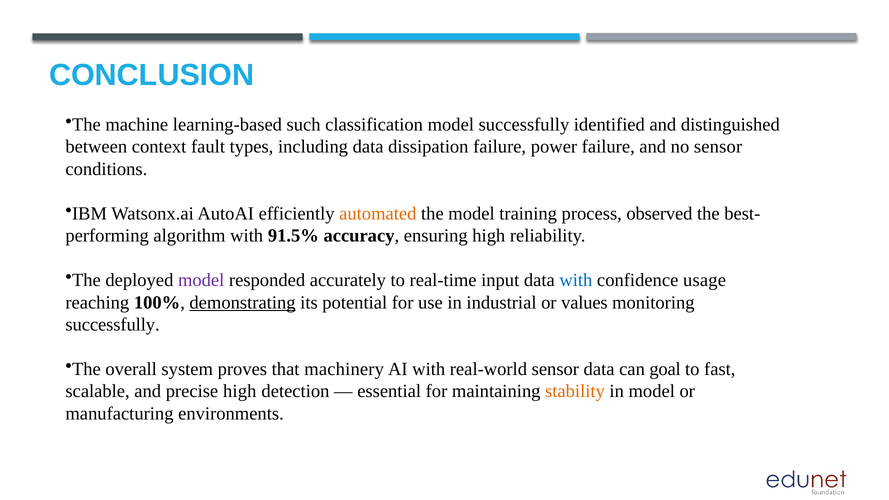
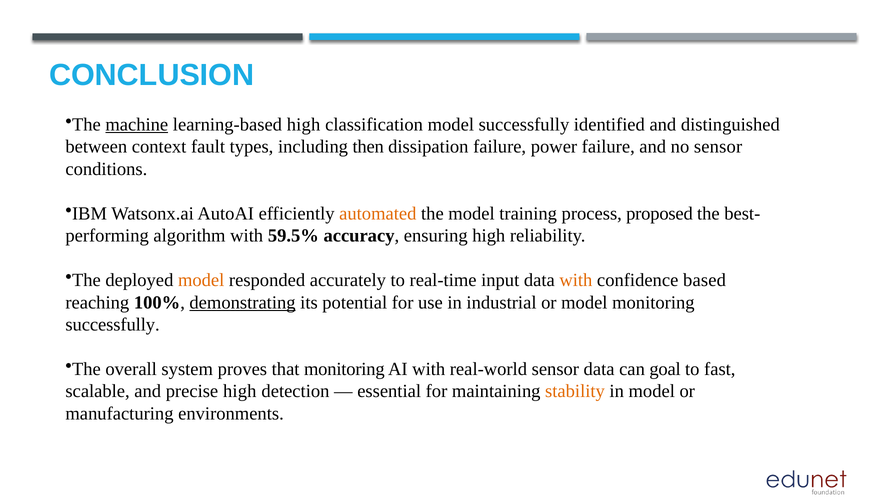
machine underline: none -> present (137, 125)
learning-based such: such -> high (304, 125)
including data: data -> then (368, 147)
observed: observed -> proposed (659, 214)
91.5%: 91.5% -> 59.5% (293, 236)
model colour: purple -> orange (201, 280)
with colour: blue -> orange (576, 280)
usage: usage -> based (705, 280)
or values: values -> model (584, 302)
that machinery: machinery -> monitoring (344, 369)
